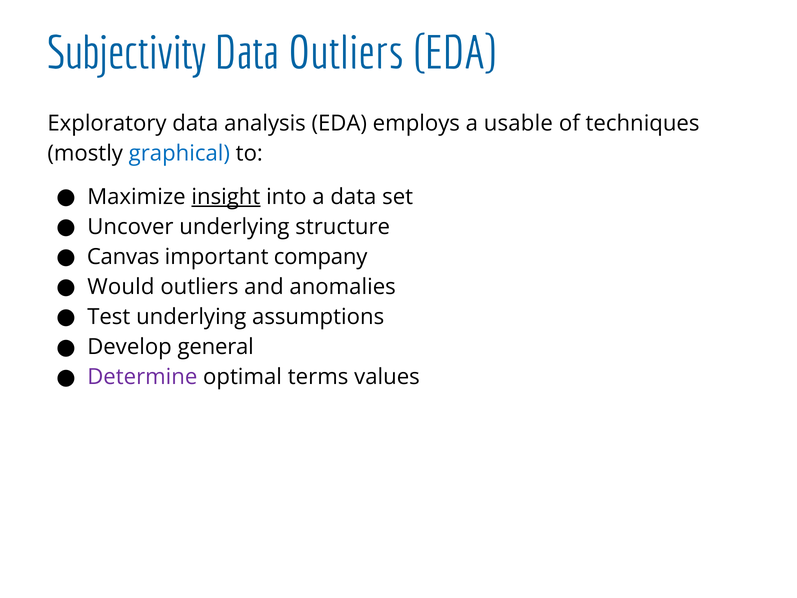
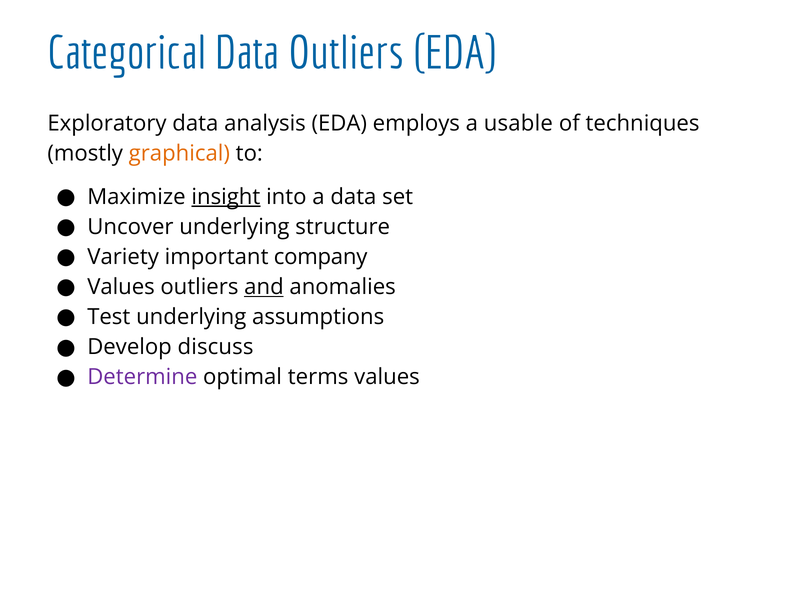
Subjectivity: Subjectivity -> Categorical (127, 53)
graphical colour: blue -> orange (179, 153)
Canvas: Canvas -> Variety (123, 257)
Would: Would -> Values (121, 287)
and underline: none -> present (264, 287)
general: general -> discuss (216, 347)
